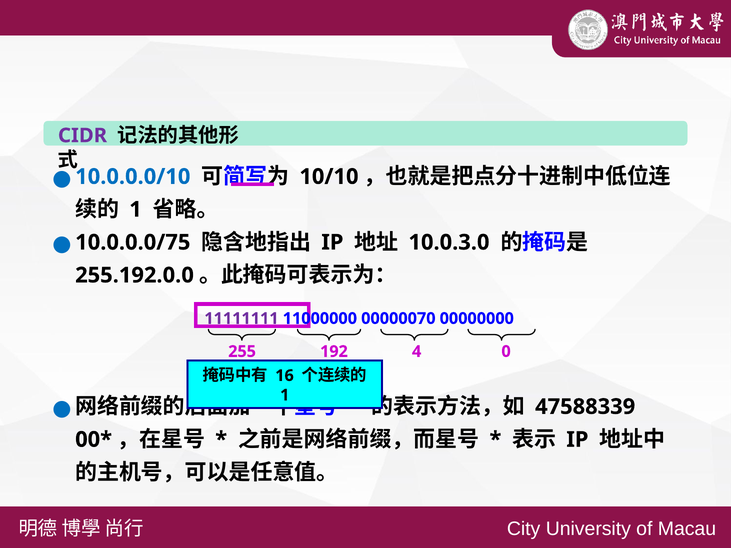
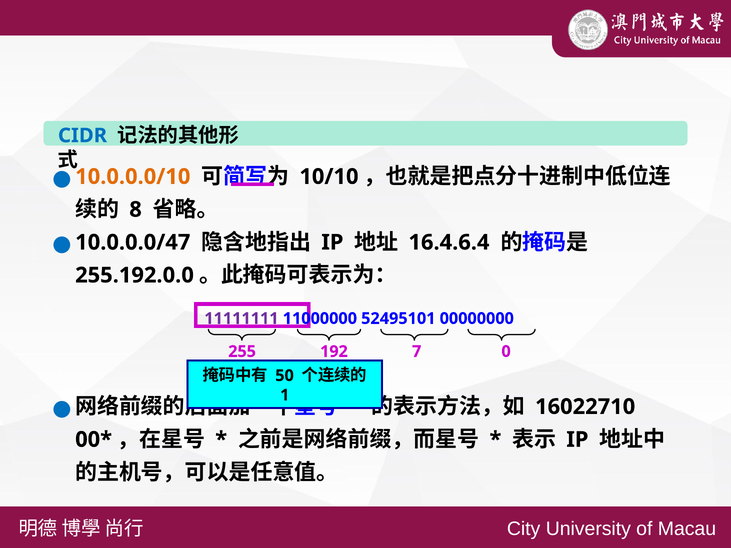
CIDR colour: purple -> blue (83, 136)
10.0.0.0/10 colour: blue -> orange (133, 177)
1: 1 -> 8 (136, 210)
10.0.0.0/75: 10.0.0.0/75 -> 10.0.0.0/47 (133, 242)
10.0.3.0: 10.0.3.0 -> 16.4.6.4 (449, 242)
00000070: 00000070 -> 52495101 (398, 319)
4: 4 -> 7 (417, 352)
16: 16 -> 50 (285, 376)
47588339: 47588339 -> 16022710 (585, 407)
